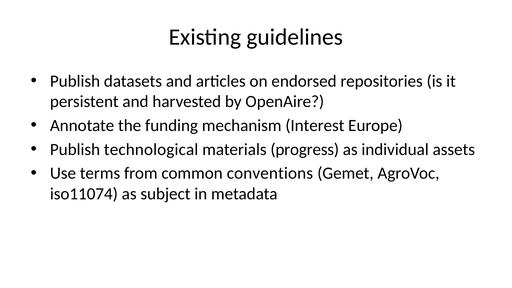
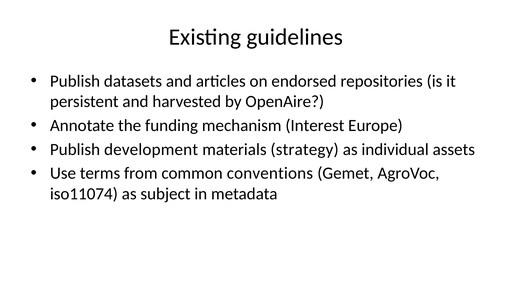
technological: technological -> development (151, 149)
progress: progress -> strategy (305, 149)
